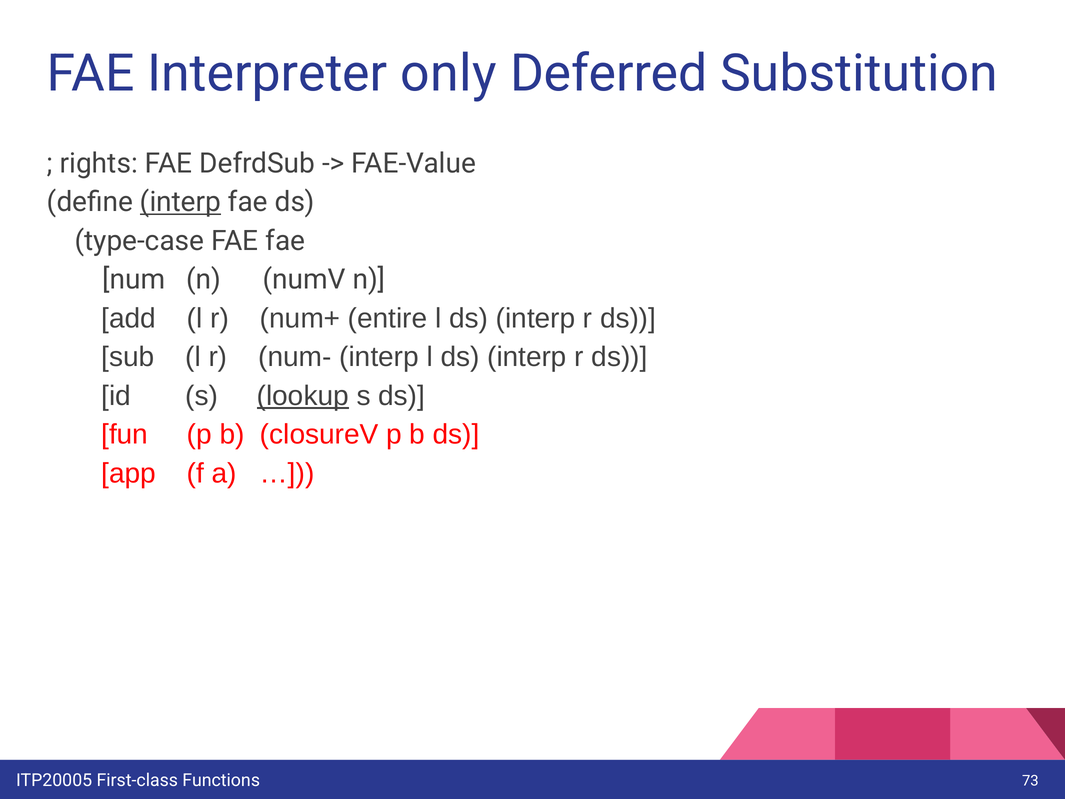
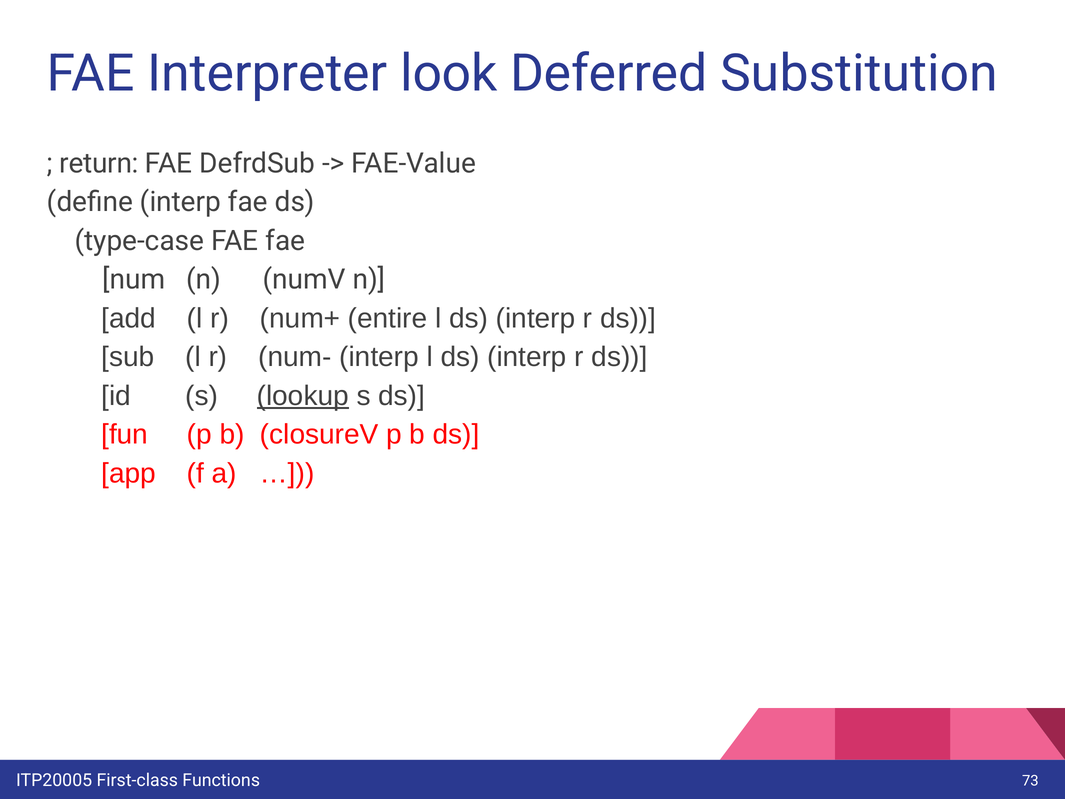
only: only -> look (449, 74)
rights: rights -> return (99, 163)
interp underline: present -> none (180, 202)
